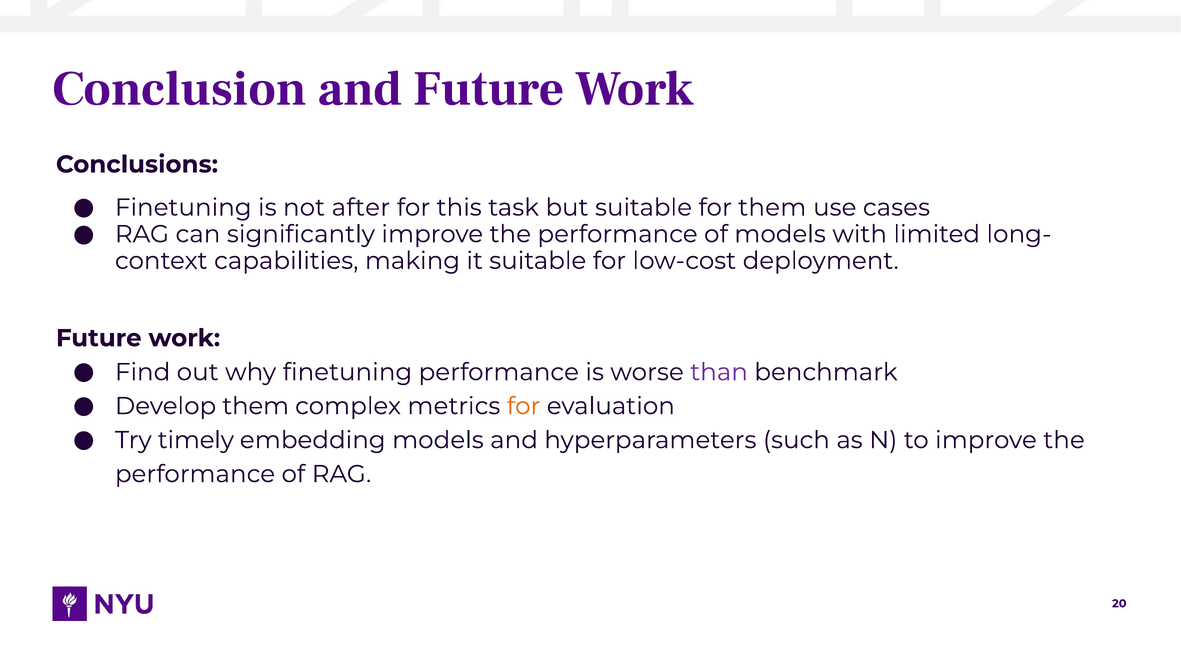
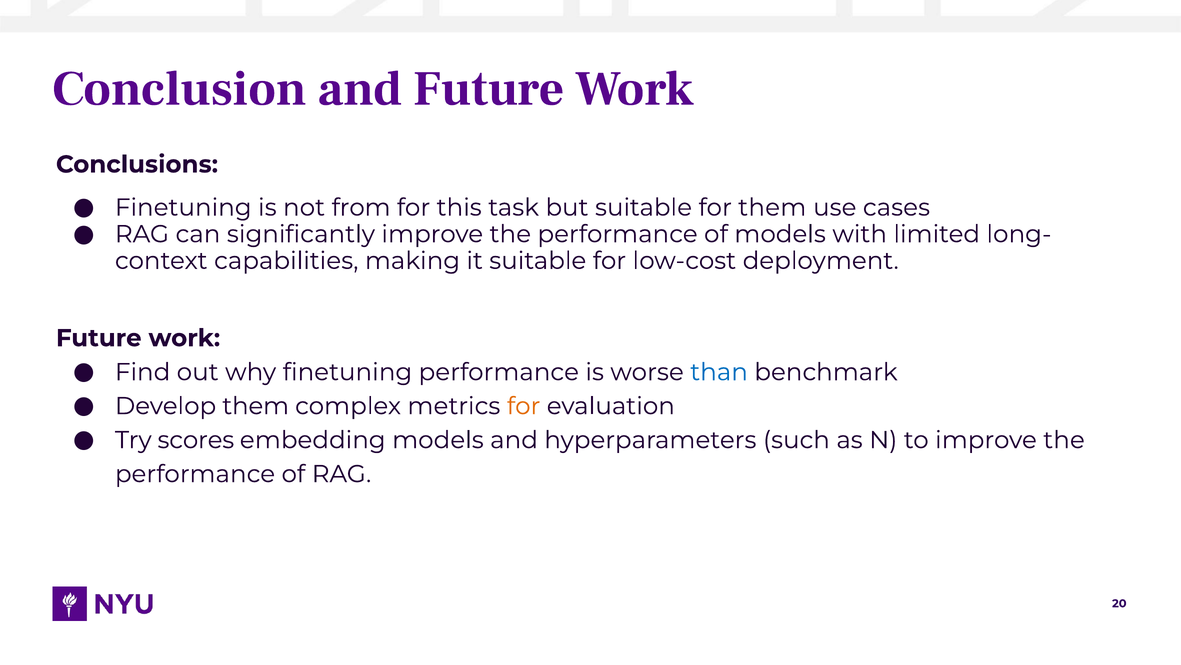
after: after -> from (361, 207)
than colour: purple -> blue (719, 372)
timely: timely -> scores (196, 440)
